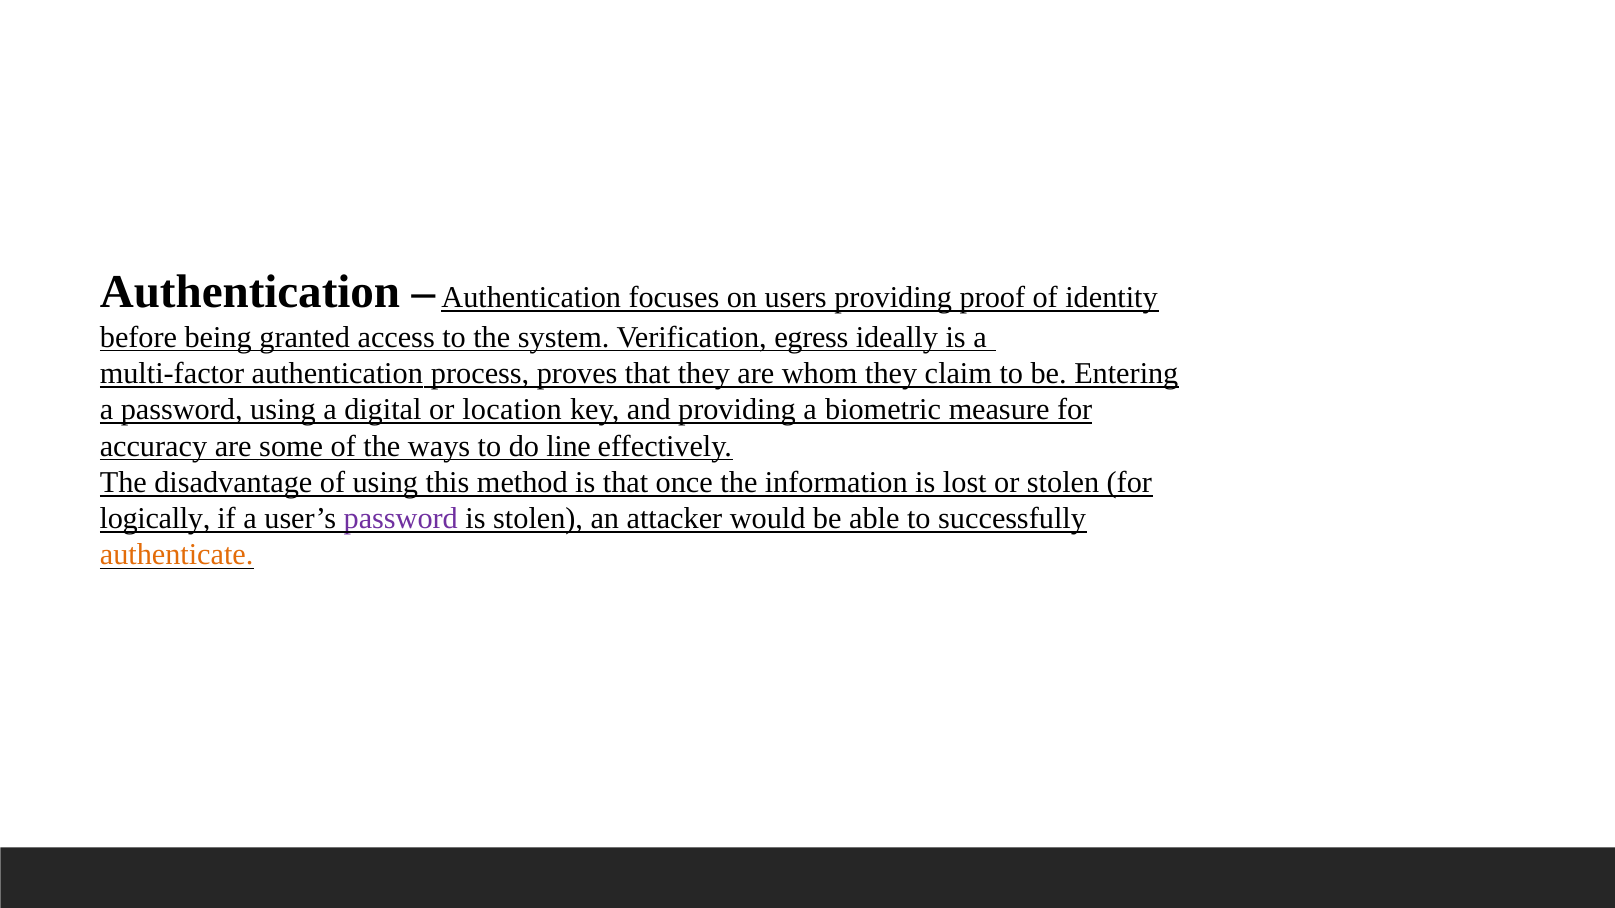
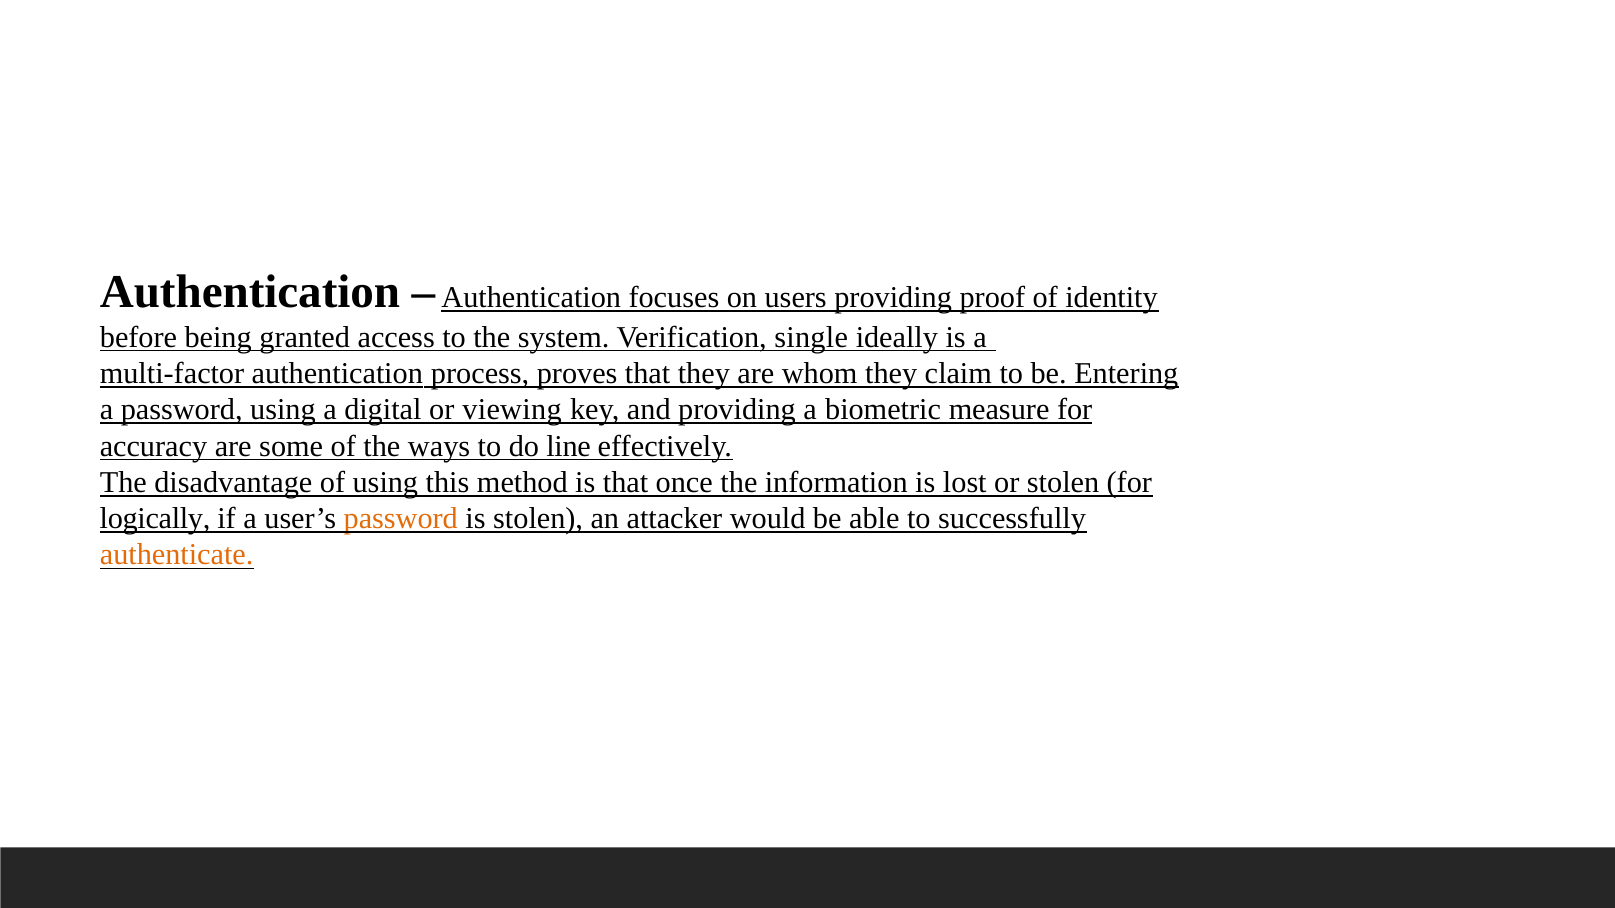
egress: egress -> single (811, 337)
location: location -> viewing (512, 410)
password colour: purple -> orange (401, 519)
